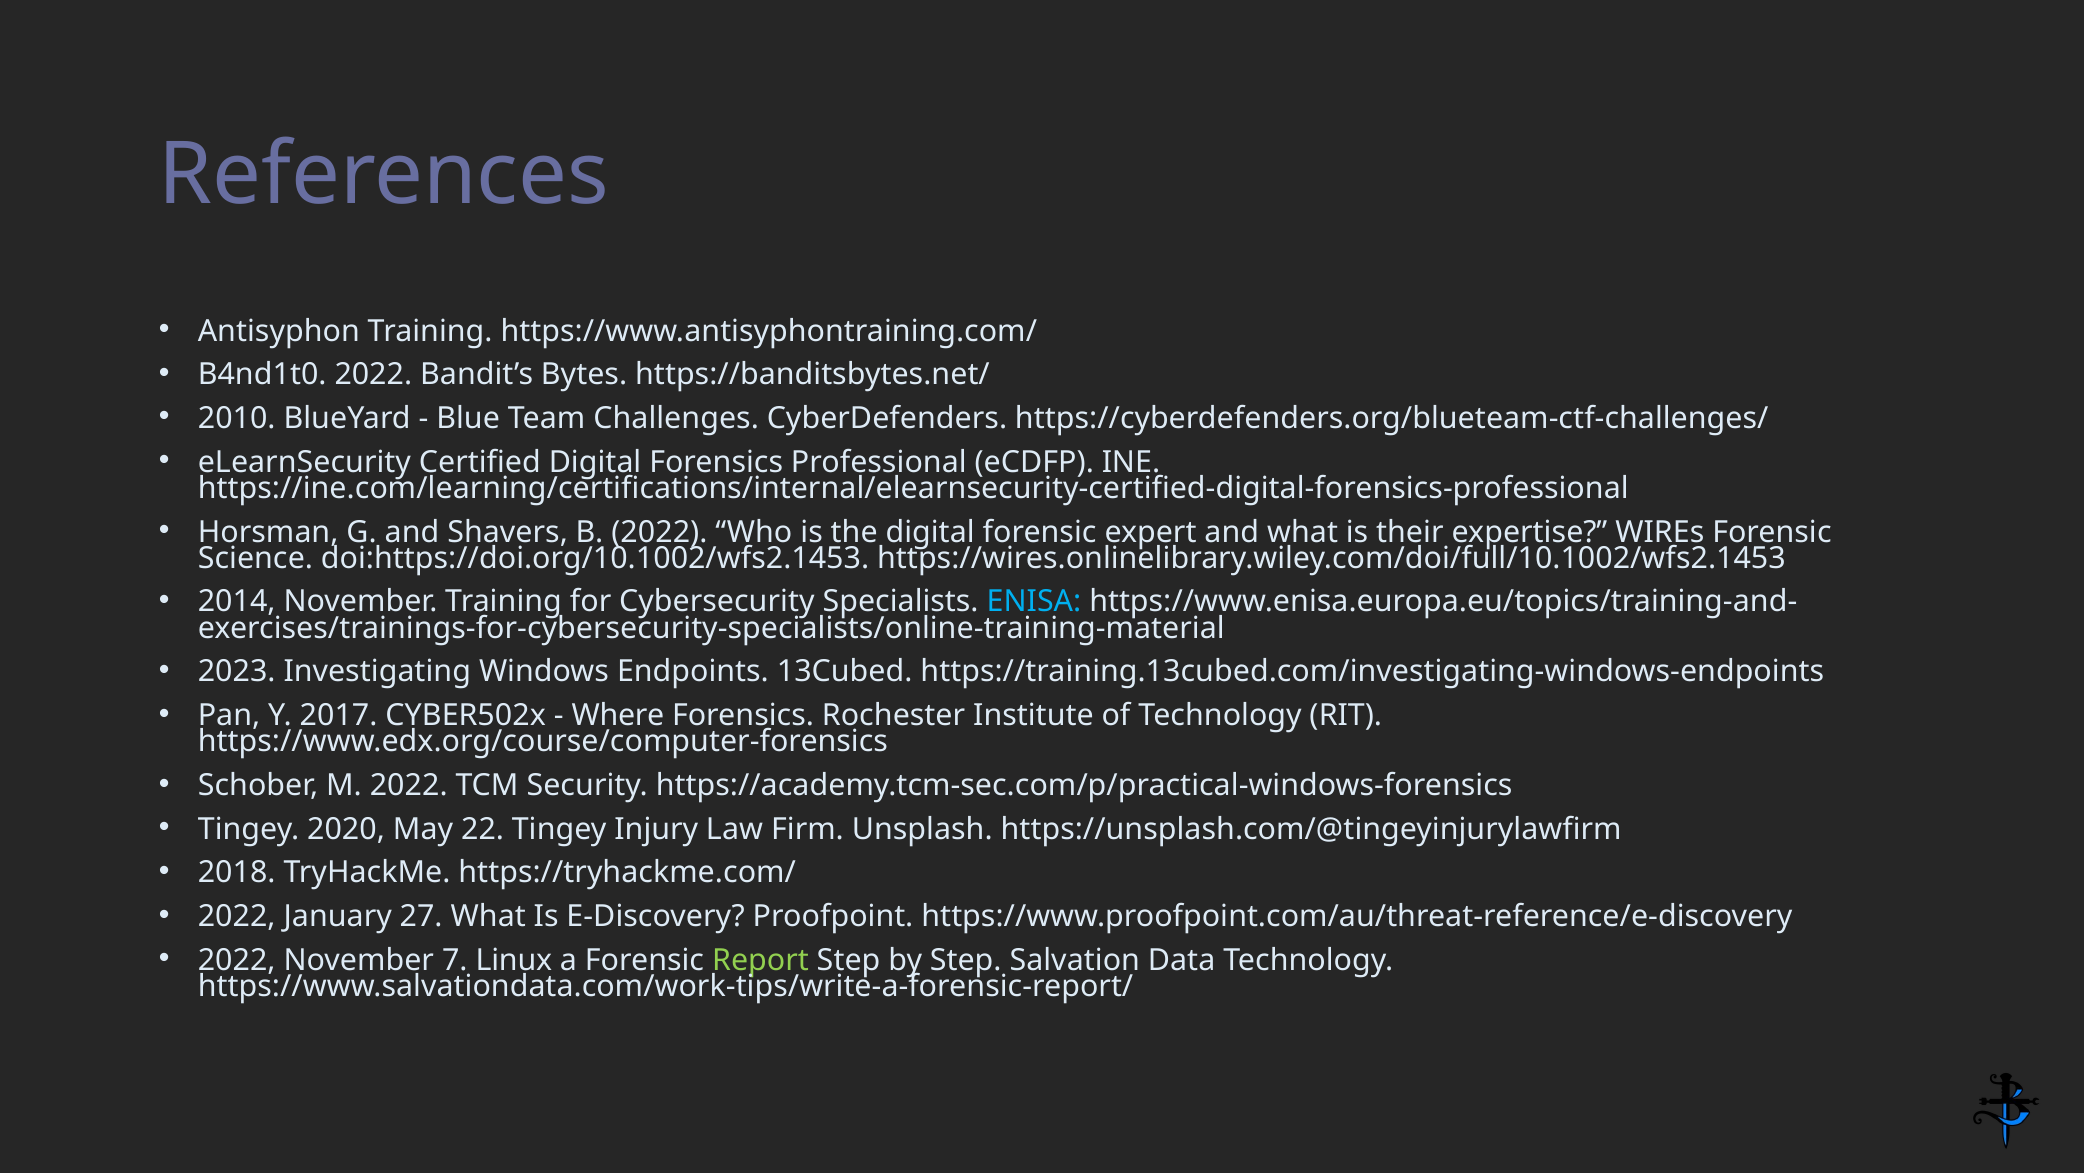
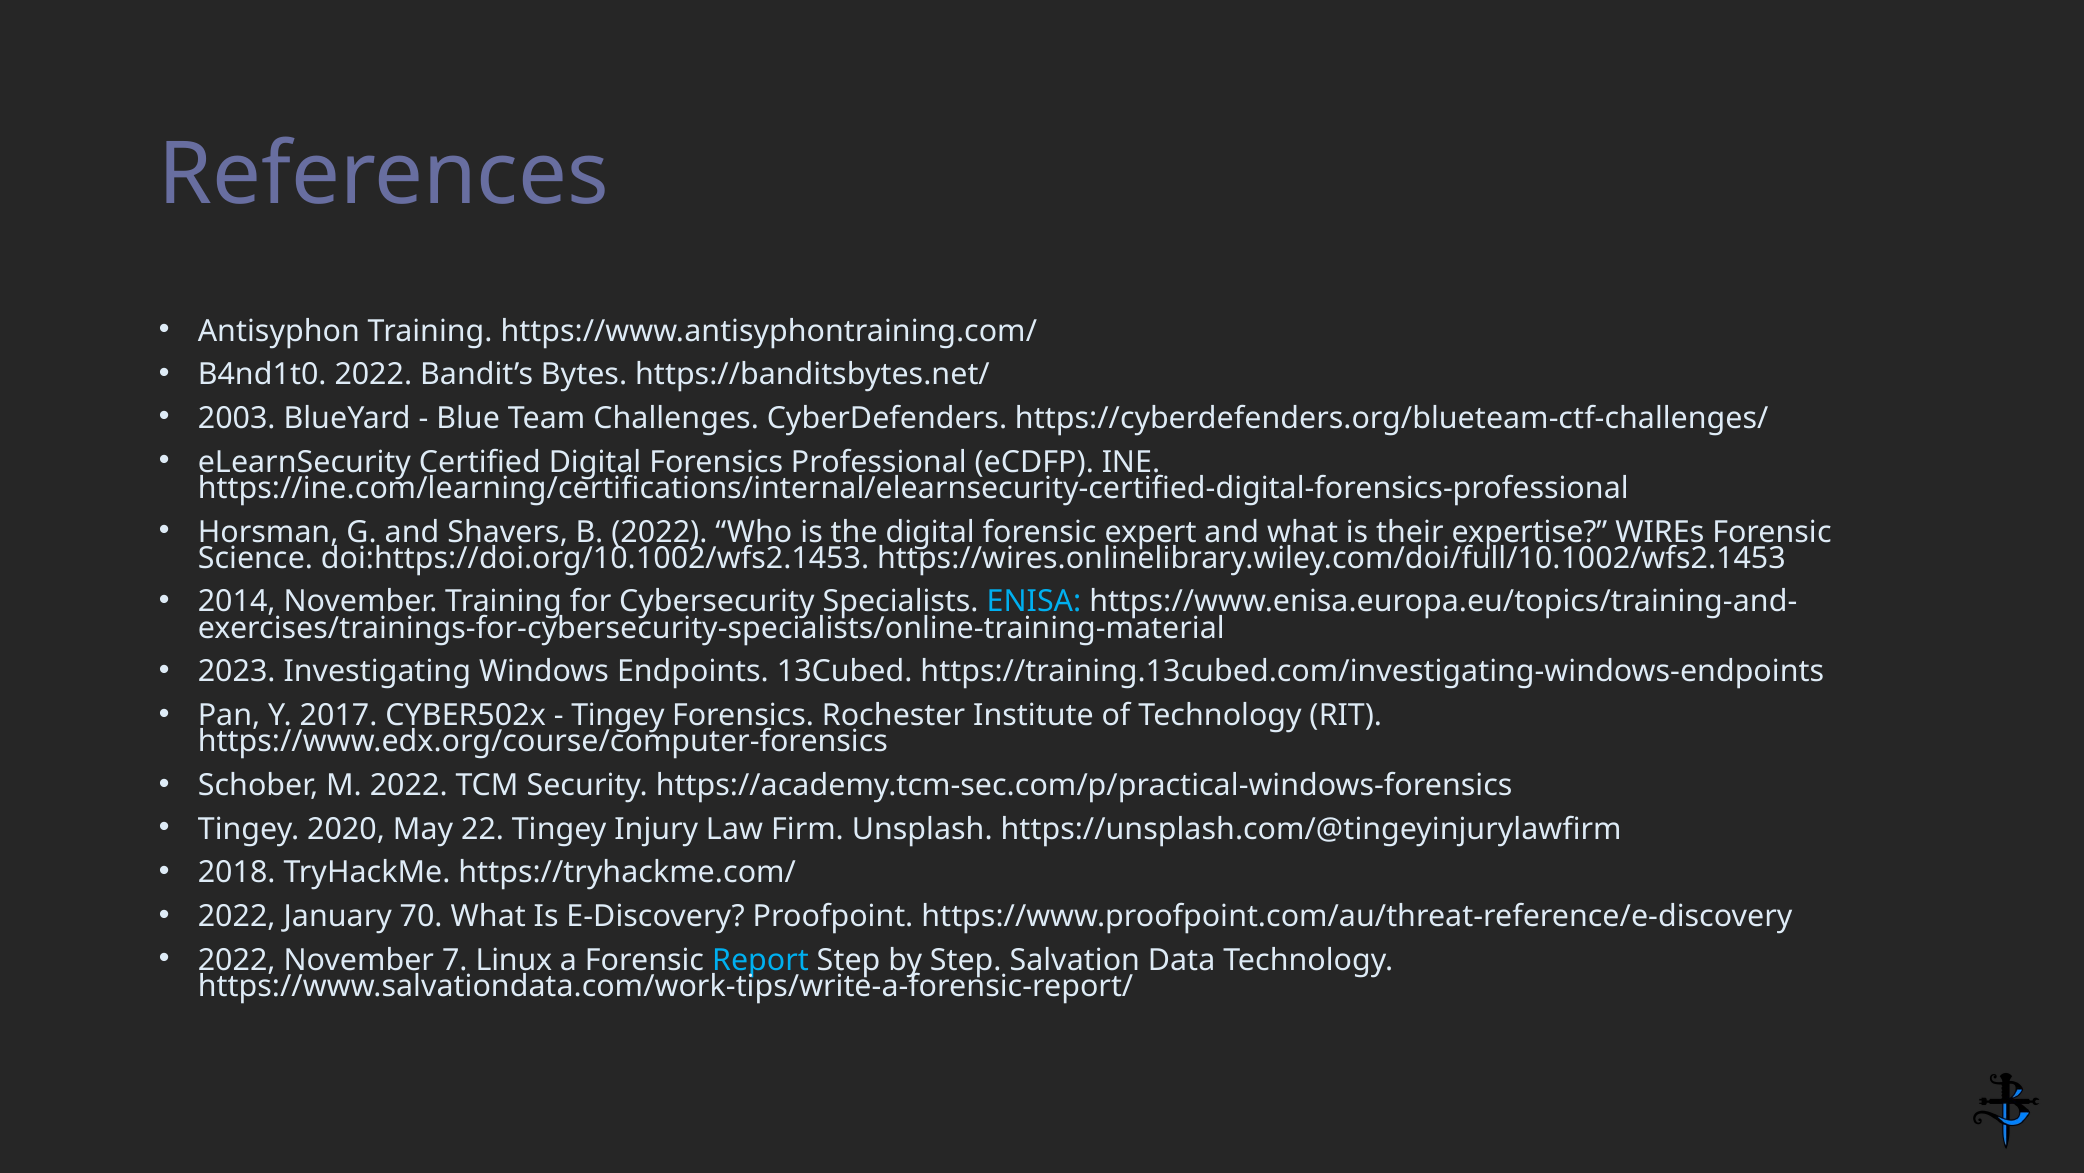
2010: 2010 -> 2003 (237, 418)
Where: Where -> Tingey (618, 715)
27: 27 -> 70 (421, 916)
Report colour: light green -> light blue (761, 960)
